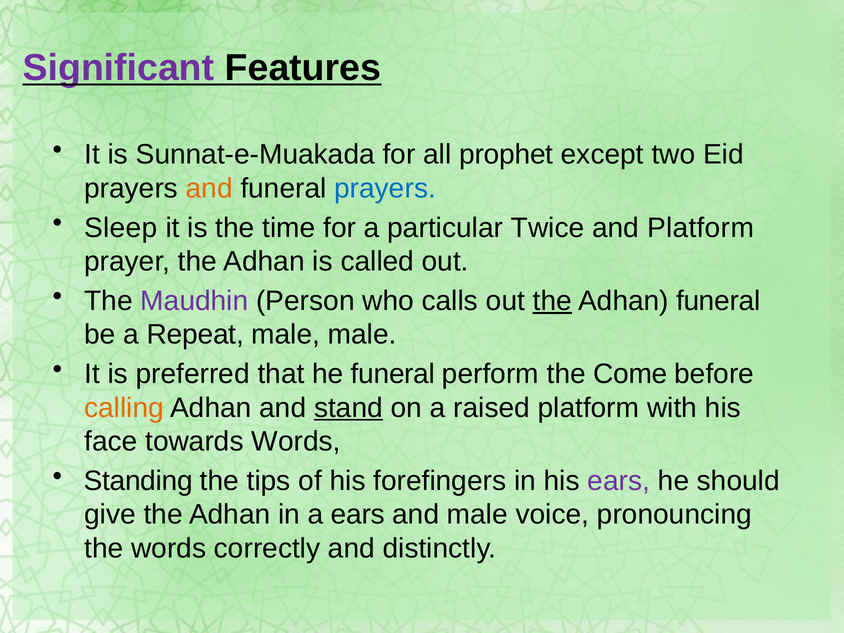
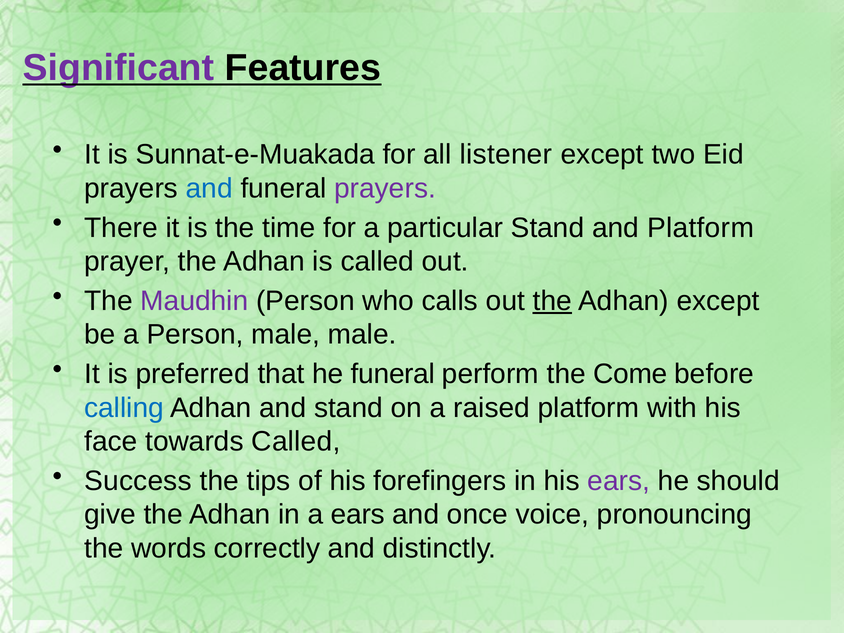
prophet: prophet -> listener (506, 155)
and colour: orange -> blue (209, 188)
prayers colour: blue -> purple (385, 188)
Sleep: Sleep -> There (121, 228)
particular Twice: Twice -> Stand (548, 228)
Adhan funeral: funeral -> except (718, 301)
a Repeat: Repeat -> Person (195, 335)
calling colour: orange -> blue (124, 408)
stand underline: present -> none (348, 408)
towards Words: Words -> Called (296, 442)
Standing: Standing -> Success (138, 481)
and male: male -> once (477, 515)
